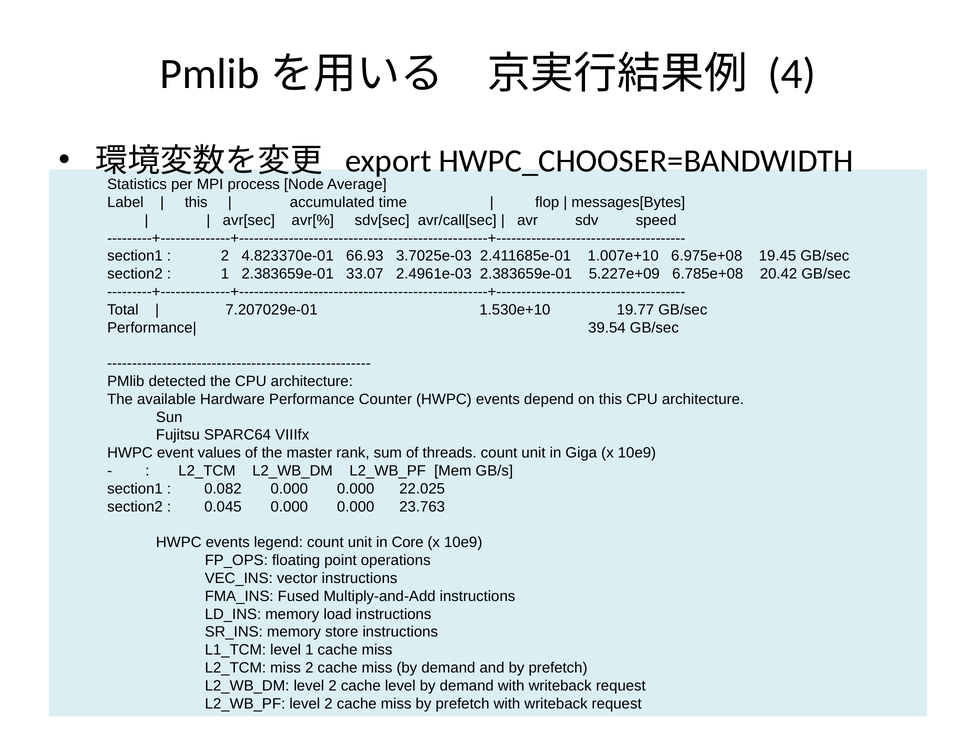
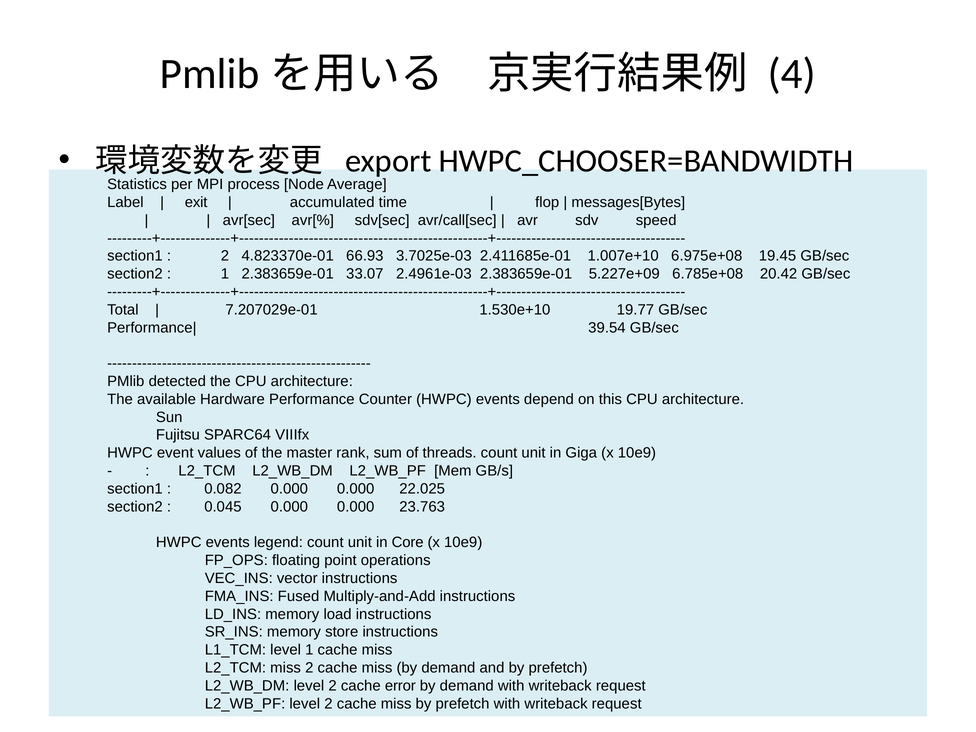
this: this -> exit (196, 202)
cache level: level -> error (400, 686)
